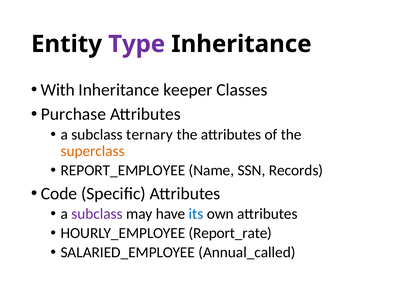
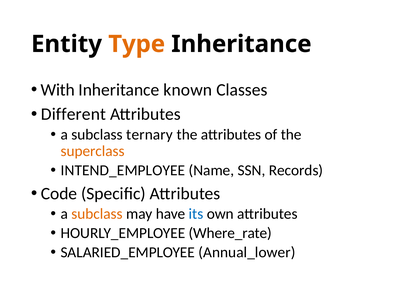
Type colour: purple -> orange (137, 44)
keeper: keeper -> known (188, 90)
Purchase: Purchase -> Different (73, 114)
REPORT_EMPLOYEE: REPORT_EMPLOYEE -> INTEND_EMPLOYEE (123, 171)
subclass colour: purple -> orange (97, 214)
Report_rate: Report_rate -> Where_rate (230, 234)
Annual_called: Annual_called -> Annual_lower (247, 253)
